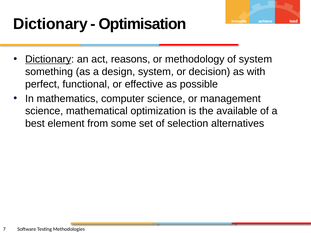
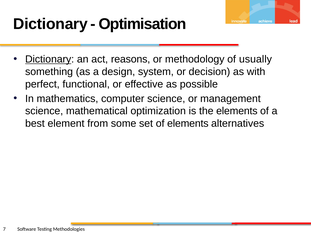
of system: system -> usually (255, 59)
the available: available -> elements (237, 111)
of selection: selection -> elements (188, 124)
